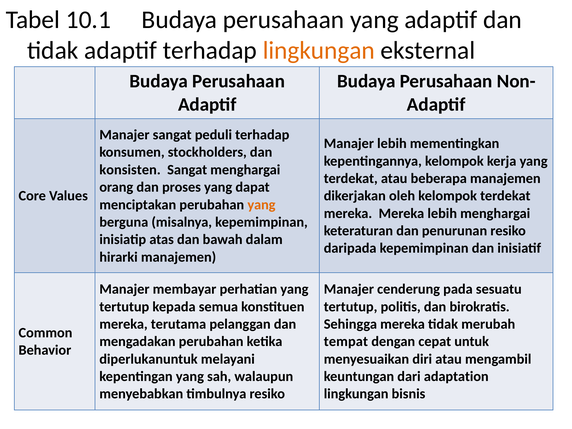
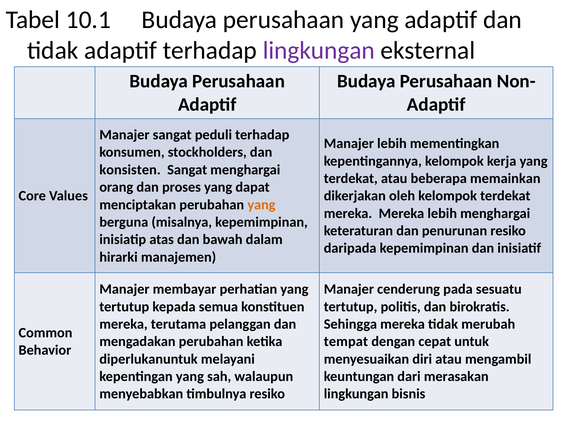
lingkungan colour: orange -> purple (319, 50)
beberapa manajemen: manajemen -> memainkan (505, 178)
adaptation: adaptation -> merasakan (456, 376)
